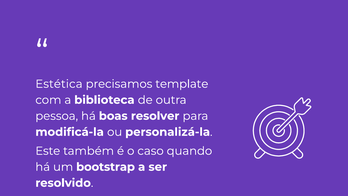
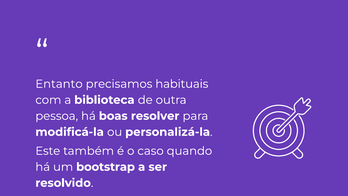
Estética: Estética -> Entanto (59, 84)
template: template -> habituais (182, 84)
